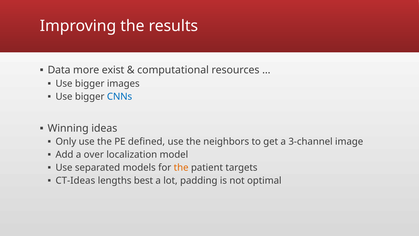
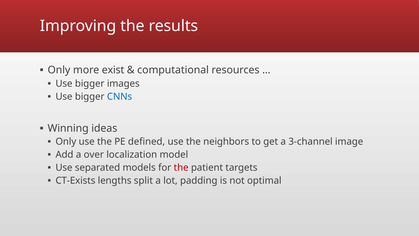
Data: Data -> Only (59, 70)
the colour: orange -> red (181, 168)
CT-Ideas: CT-Ideas -> CT-Exists (75, 181)
best: best -> split (143, 181)
